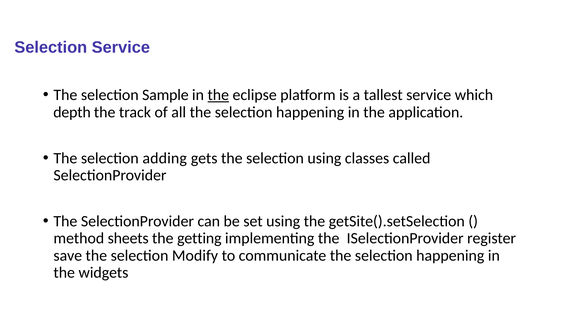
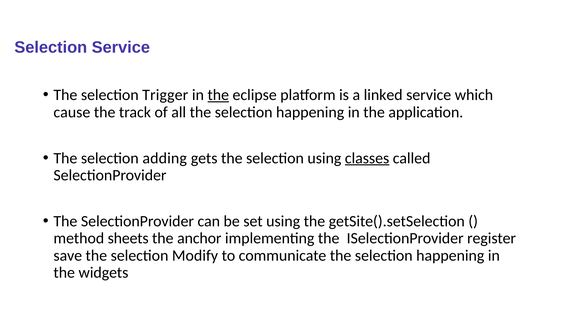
Sample: Sample -> Trigger (165, 95)
tallest: tallest -> linked (383, 95)
depth: depth -> cause (72, 112)
classes underline: none -> present (367, 158)
getting: getting -> anchor (199, 238)
